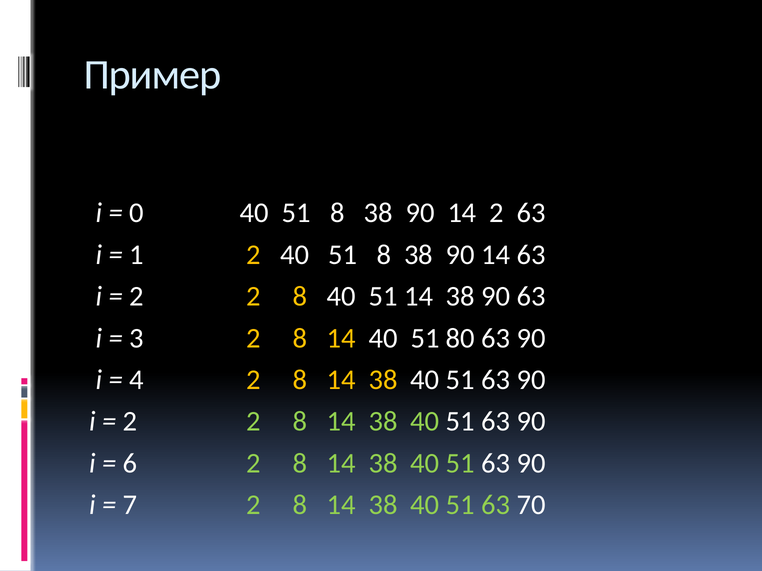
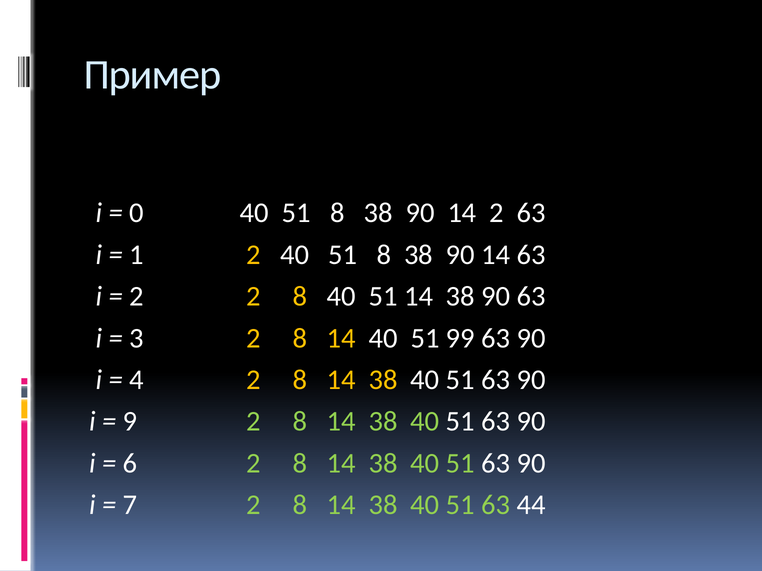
80: 80 -> 99 (460, 338)
2: 2 -> 9 (130, 422)
70: 70 -> 44 (531, 505)
